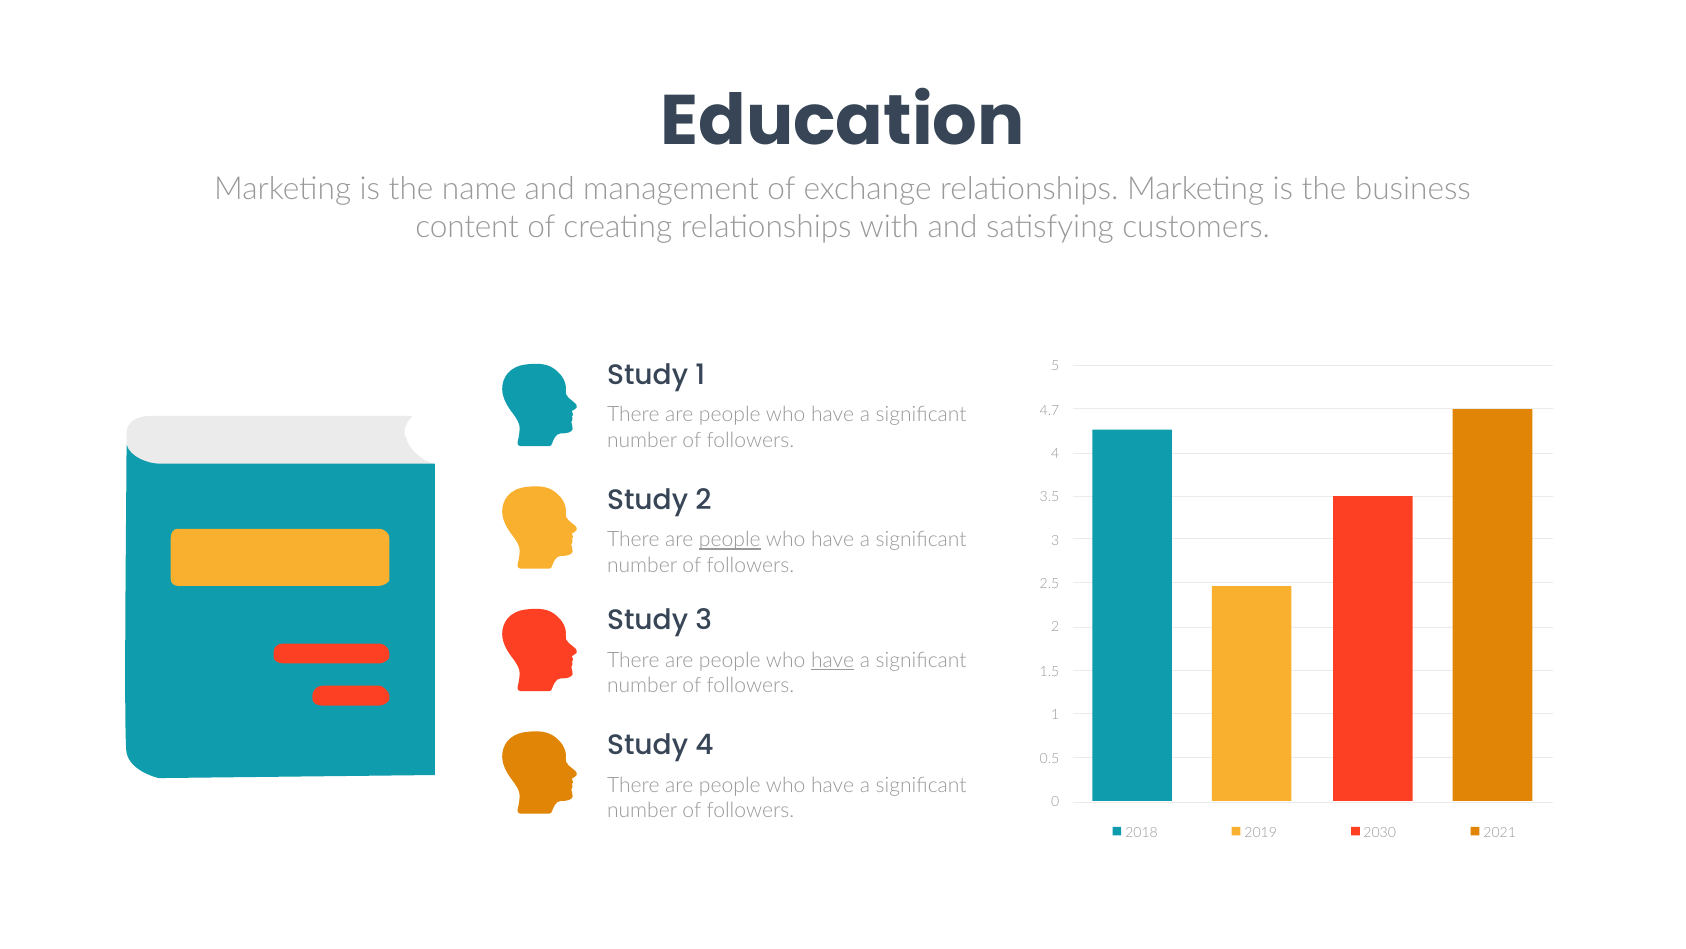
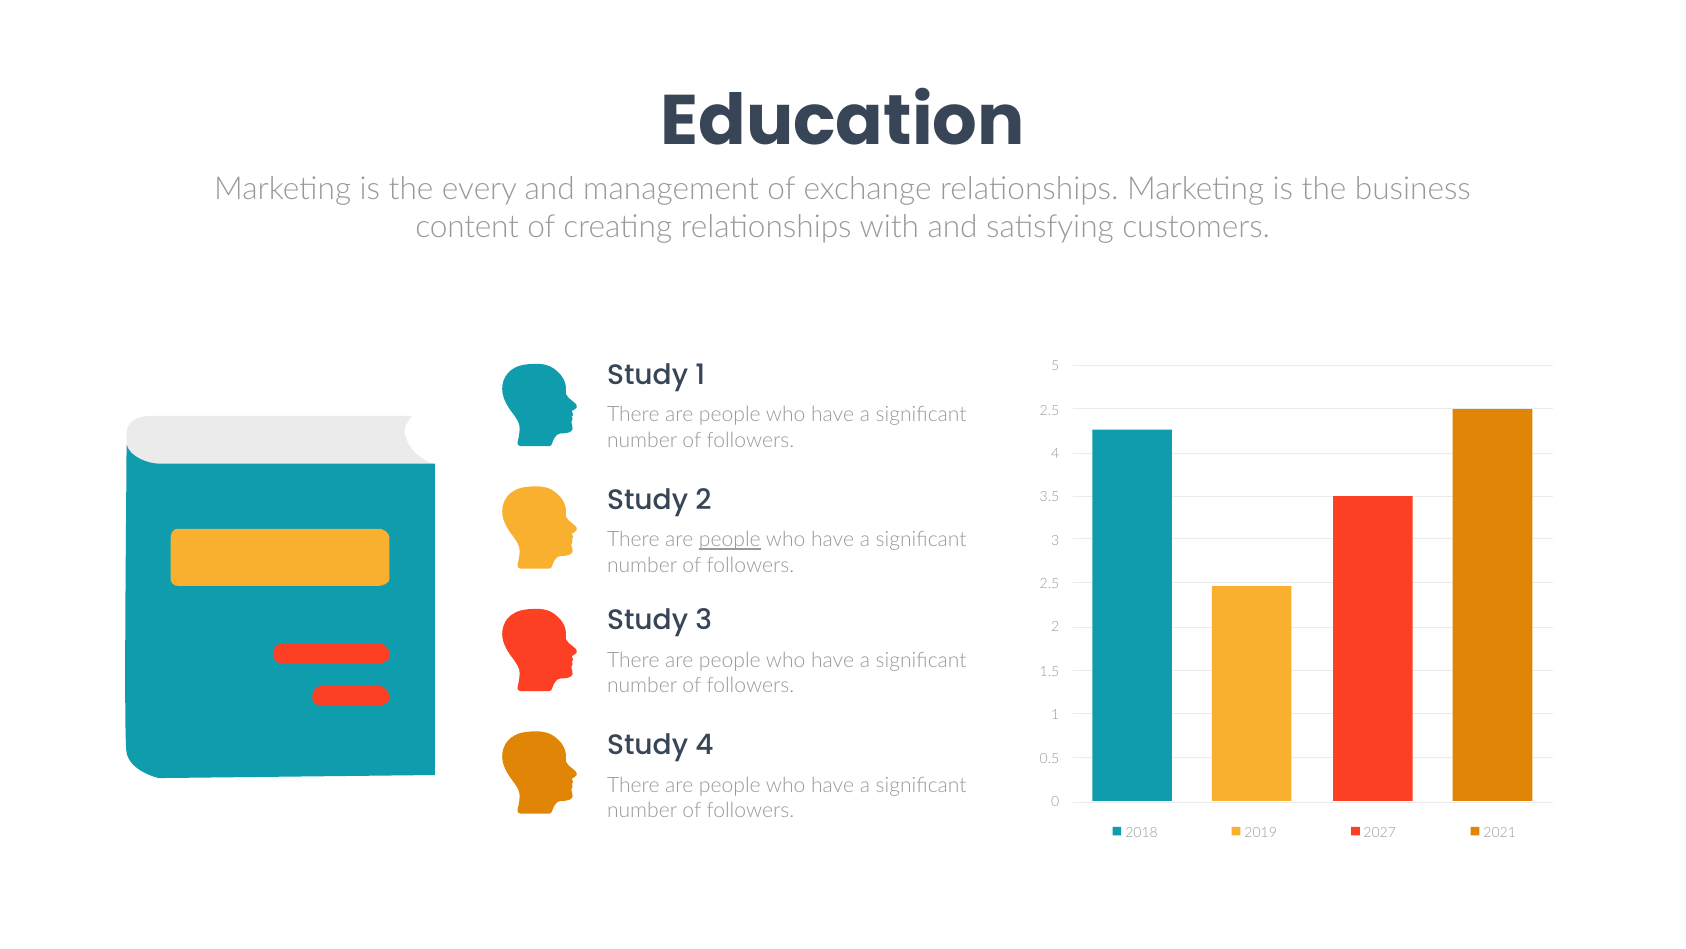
name: name -> every (479, 189)
4.7: 4.7 -> 2.5 (1049, 410)
have underline: present -> none (833, 660)
2030: 2030 -> 2027 (1380, 832)
